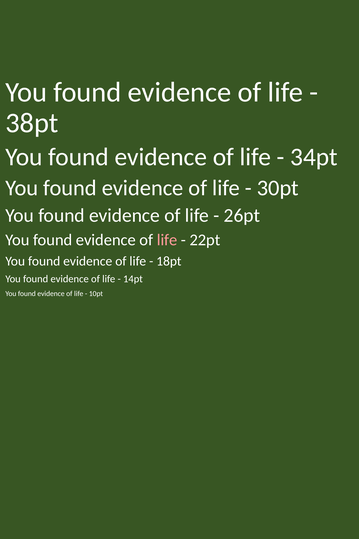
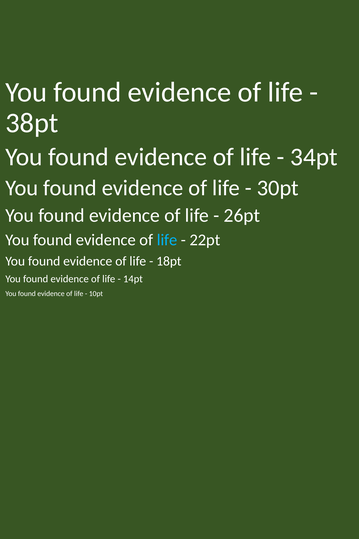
life colour: pink -> light blue (167, 240)
